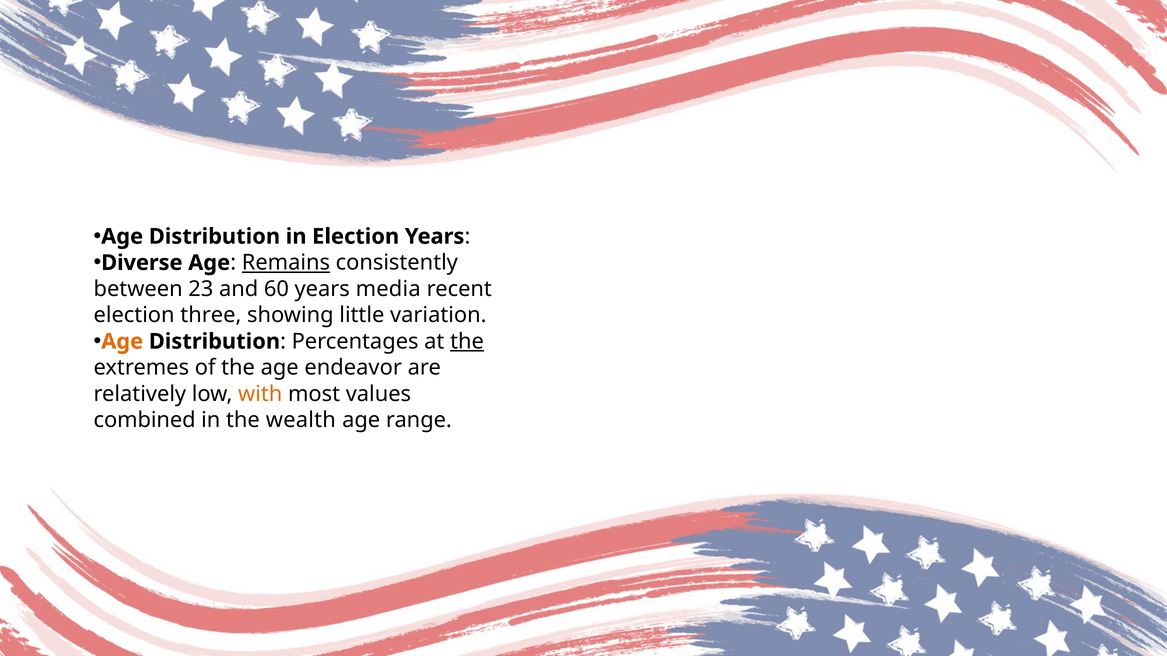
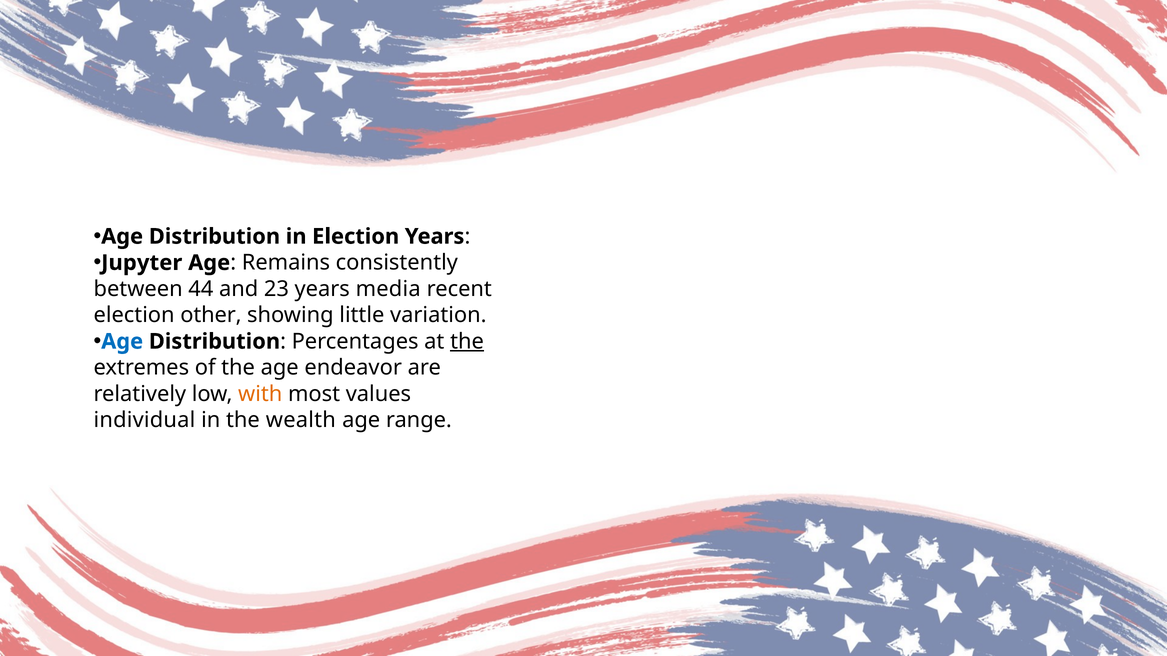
Diverse: Diverse -> Jupyter (142, 263)
Remains underline: present -> none (286, 263)
23: 23 -> 44 (201, 289)
60: 60 -> 23 (276, 289)
three: three -> other (211, 315)
Age colour: orange -> blue (122, 342)
combined: combined -> individual (144, 420)
